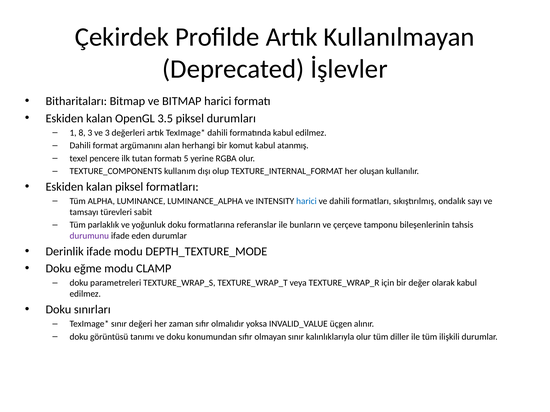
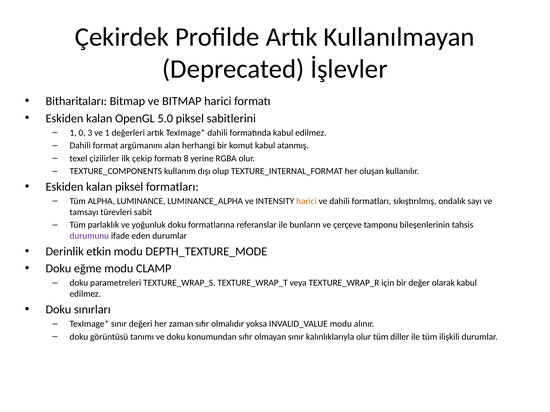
3.5: 3.5 -> 5.0 (165, 118)
durumları: durumları -> sabitlerini (231, 118)
8: 8 -> 0 (82, 133)
ve 3: 3 -> 1 (107, 133)
pencere: pencere -> çizilirler (104, 159)
tutan: tutan -> çekip (142, 159)
5: 5 -> 8 (186, 159)
harici colour: blue -> orange (306, 201)
Derinlik ifade: ifade -> etkin (99, 252)
INVALID_VALUE üçgen: üçgen -> modu (341, 324)
